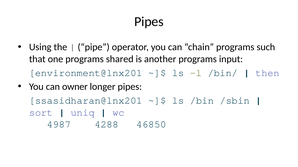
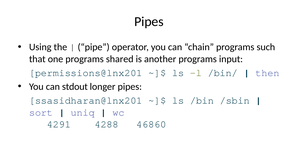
environment@lnx201: environment@lnx201 -> permissions@lnx201 (86, 73)
owner: owner -> stdout (75, 87)
4987: 4987 -> 4291 (59, 125)
46850: 46850 -> 46860 (151, 125)
